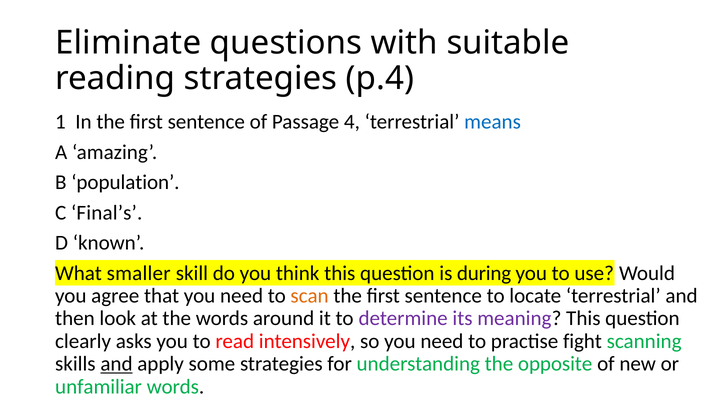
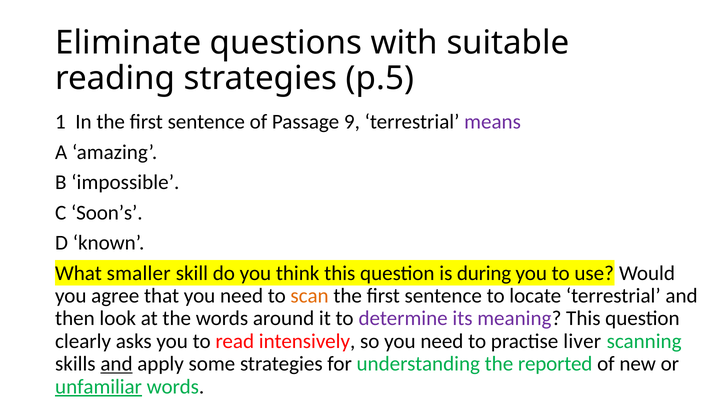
p.4: p.4 -> p.5 (380, 79)
4: 4 -> 9 (352, 122)
means colour: blue -> purple (493, 122)
population: population -> impossible (125, 183)
Final’s: Final’s -> Soon’s (107, 213)
fight: fight -> liver (582, 342)
opposite: opposite -> reported (555, 364)
unfamiliar underline: none -> present (99, 387)
